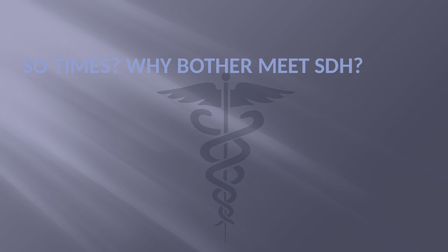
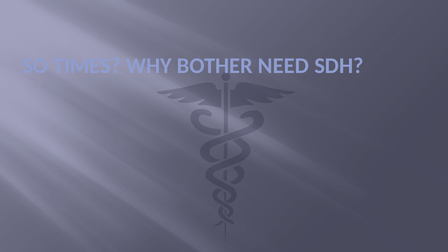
MEET: MEET -> NEED (283, 66)
